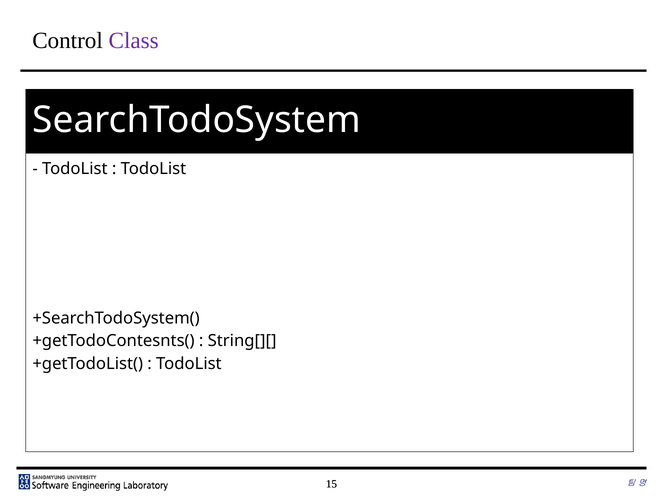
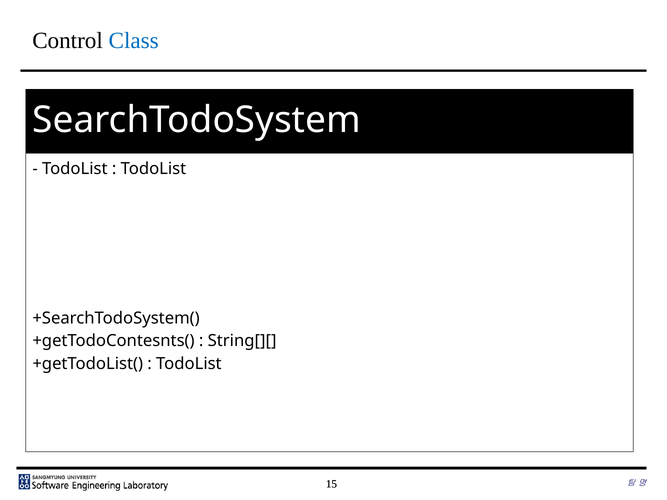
Class colour: purple -> blue (134, 40)
